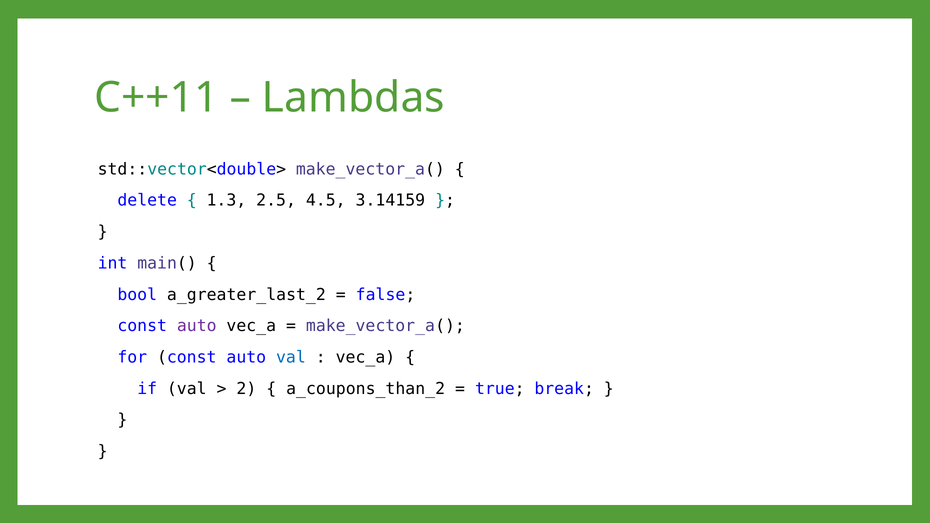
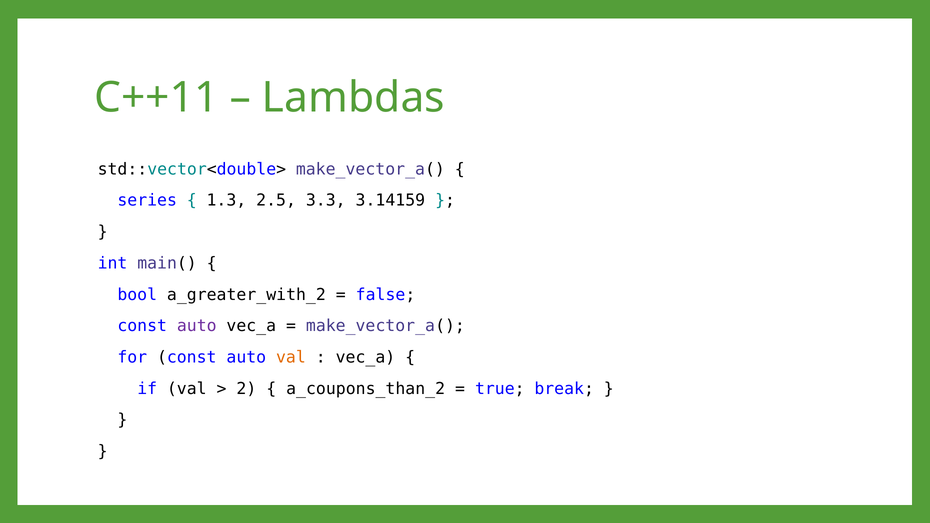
delete: delete -> series (147, 201)
4.5: 4.5 -> 3.3 (326, 201)
a_greater_last_2: a_greater_last_2 -> a_greater_with_2 (246, 295)
val colour: blue -> orange (291, 357)
